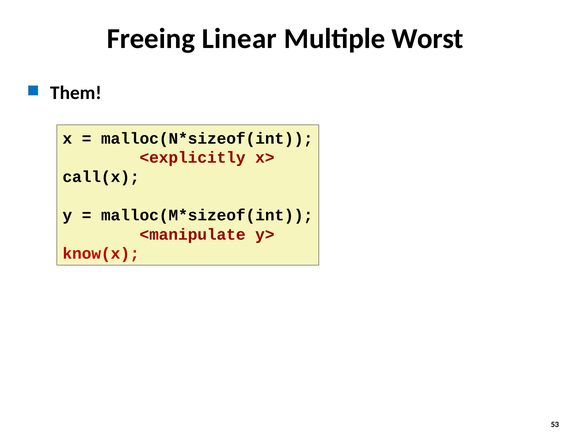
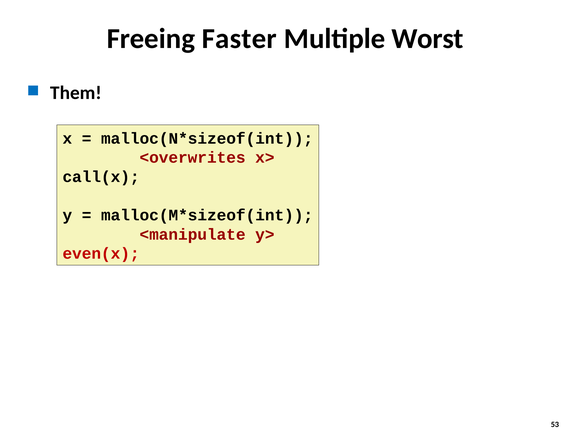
Linear: Linear -> Faster (239, 39)
<explicitly: <explicitly -> <overwrites (193, 158)
know(x: know(x -> even(x (101, 254)
